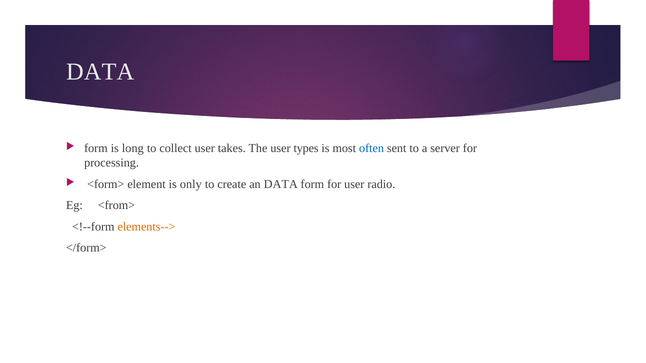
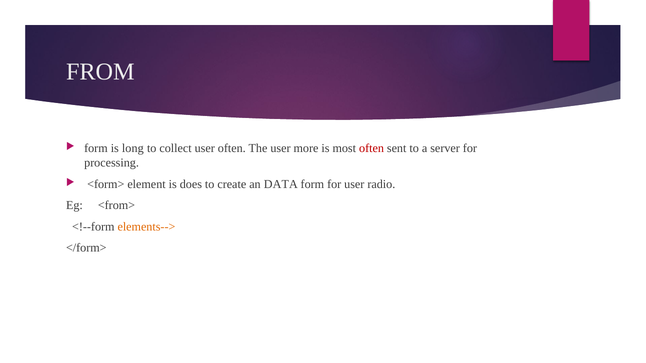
DATA: DATA -> FROM (100, 72)
user takes: takes -> often (232, 148)
types: types -> more (306, 148)
often colour: blue -> red (372, 148)
only: only -> does (191, 184)
